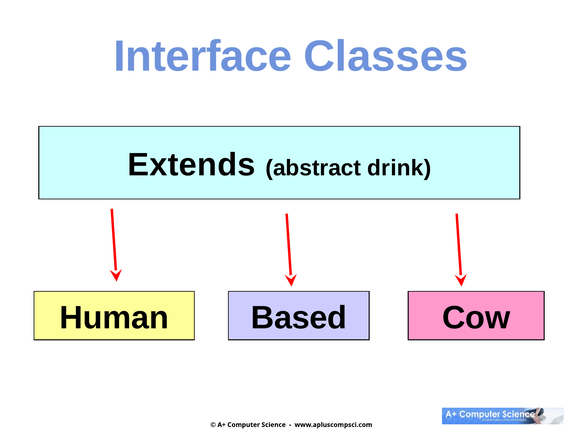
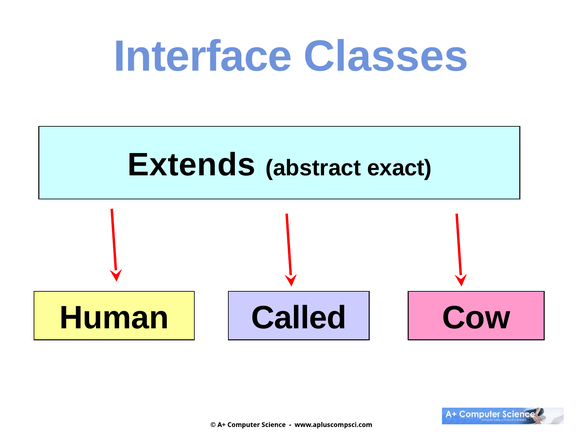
drink: drink -> exact (399, 168)
Based: Based -> Called (299, 318)
